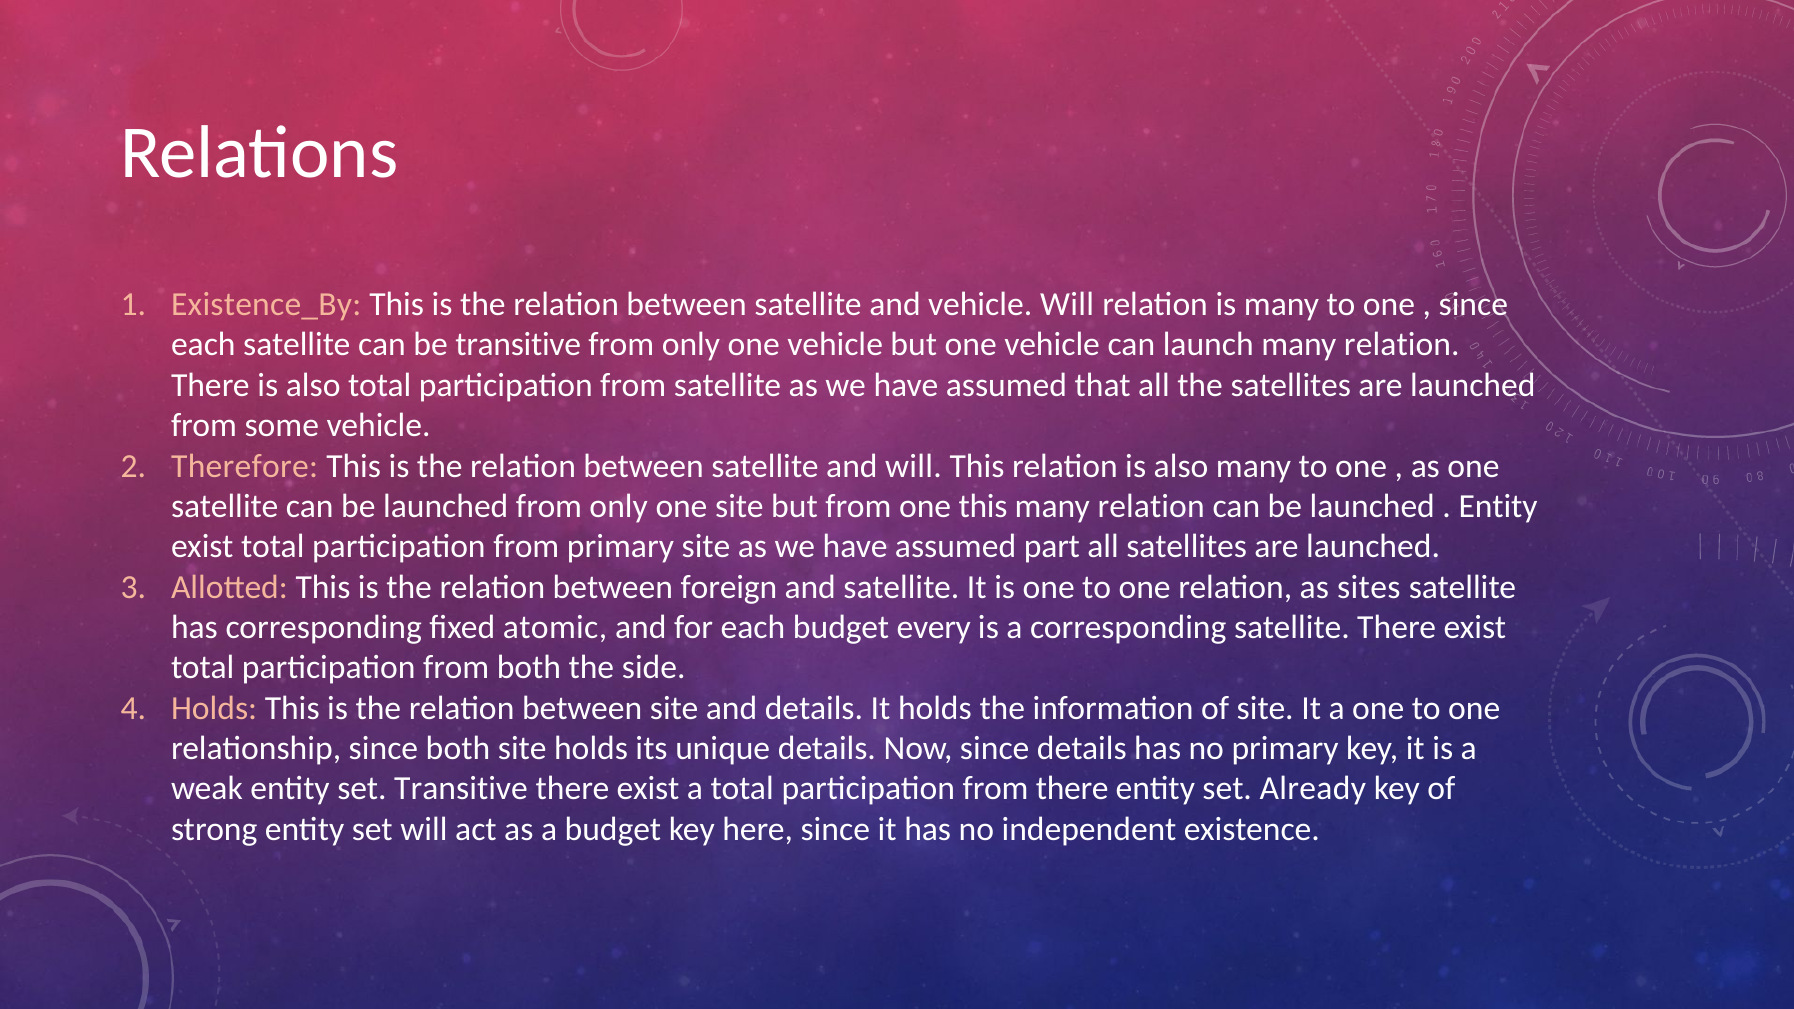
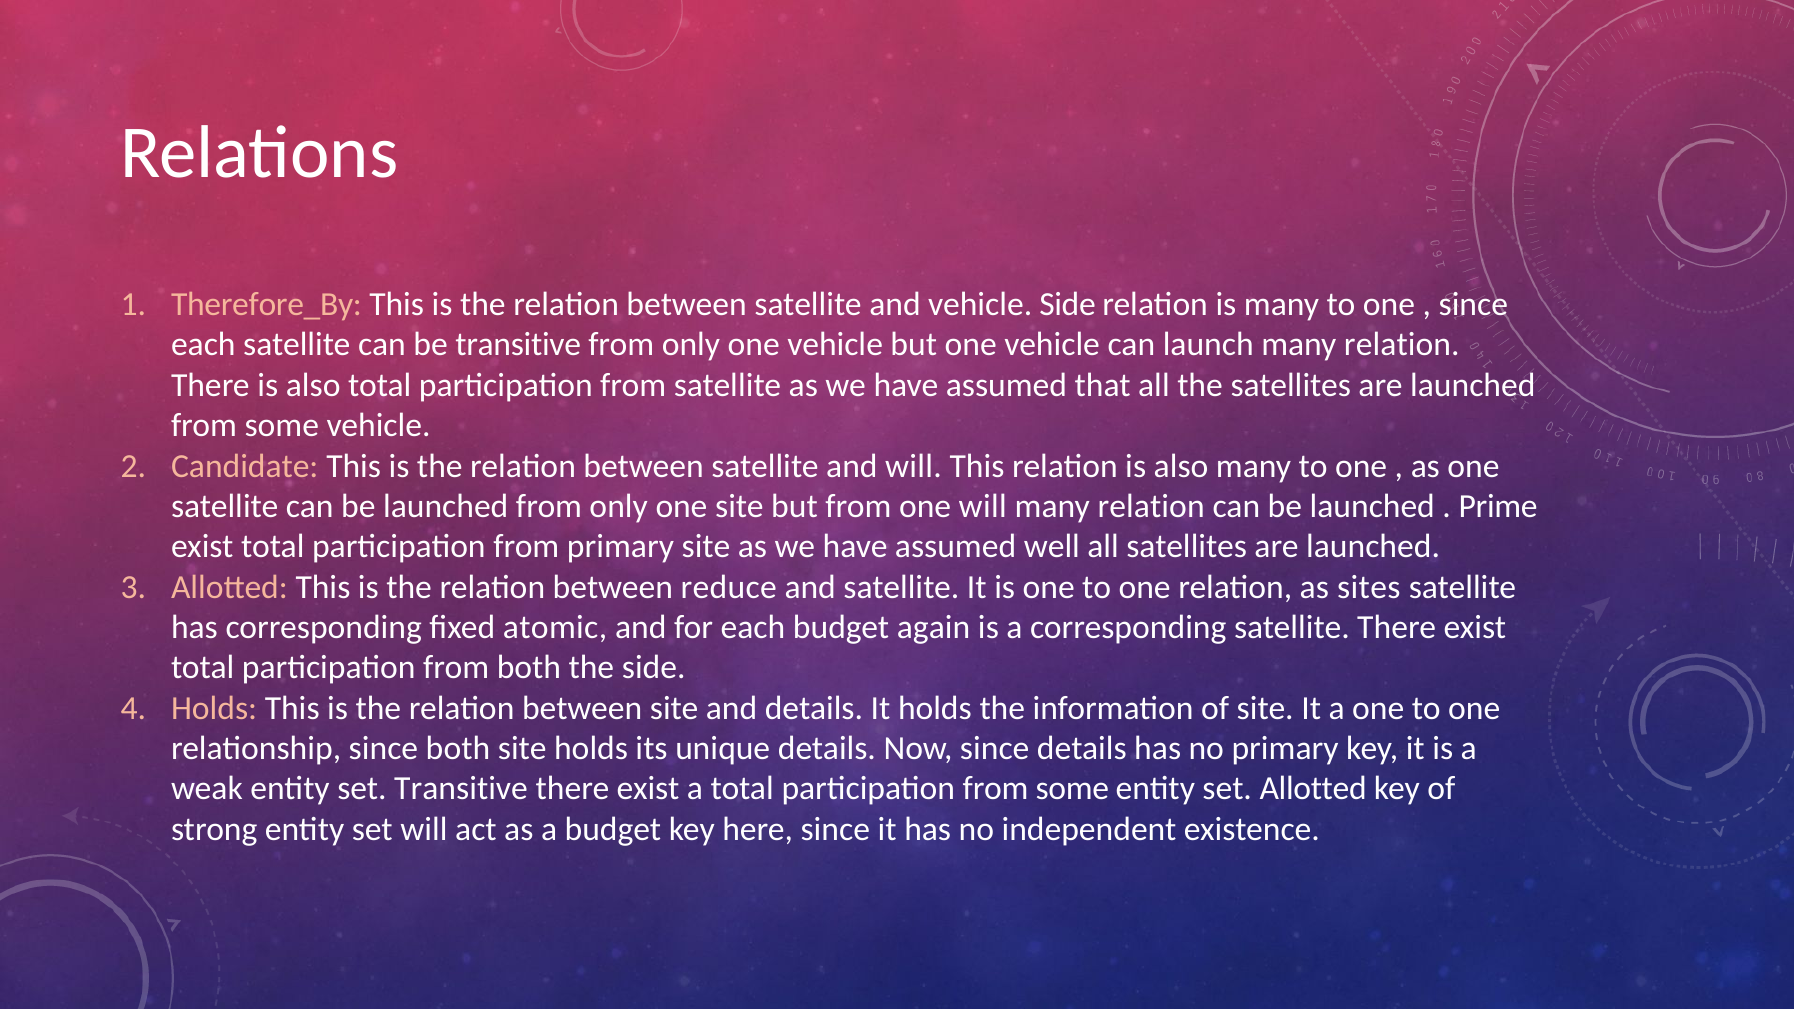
Existence_By: Existence_By -> Therefore_By (266, 305)
vehicle Will: Will -> Side (1068, 305)
Therefore: Therefore -> Candidate (245, 466)
one this: this -> will (983, 506)
Entity: Entity -> Prime (1498, 506)
part: part -> well (1052, 547)
foreign: foreign -> reduce (729, 587)
every: every -> again (934, 627)
participation from there: there -> some (1072, 789)
set Already: Already -> Allotted (1313, 789)
